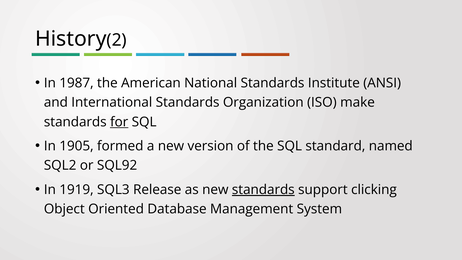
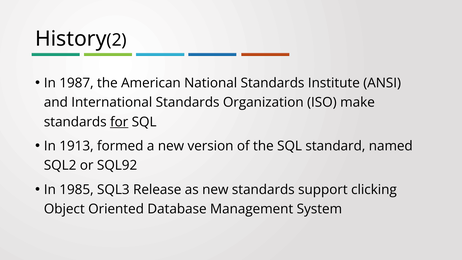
1905: 1905 -> 1913 (76, 146)
1919: 1919 -> 1985 (76, 190)
standards underline: present -> none (263, 190)
